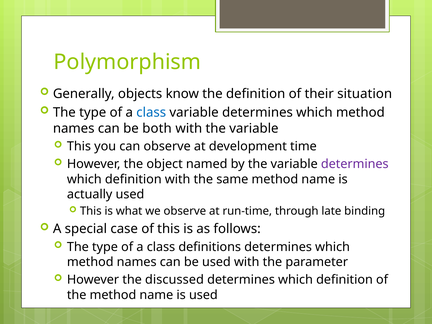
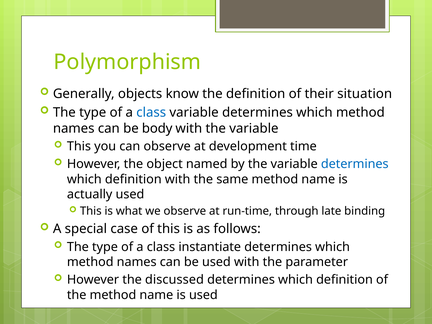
both: both -> body (157, 128)
determines colour: purple -> blue (355, 164)
definitions: definitions -> instantiate (210, 247)
